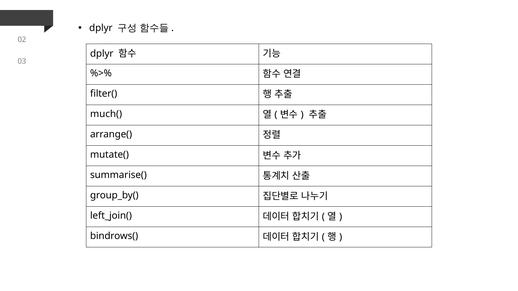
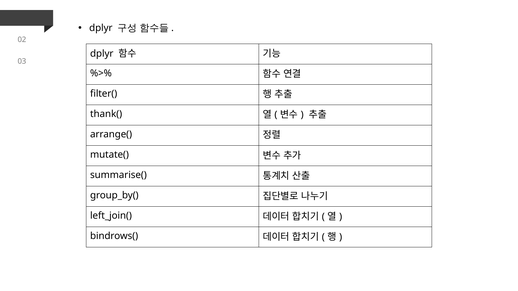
much(: much( -> thank( (106, 114)
